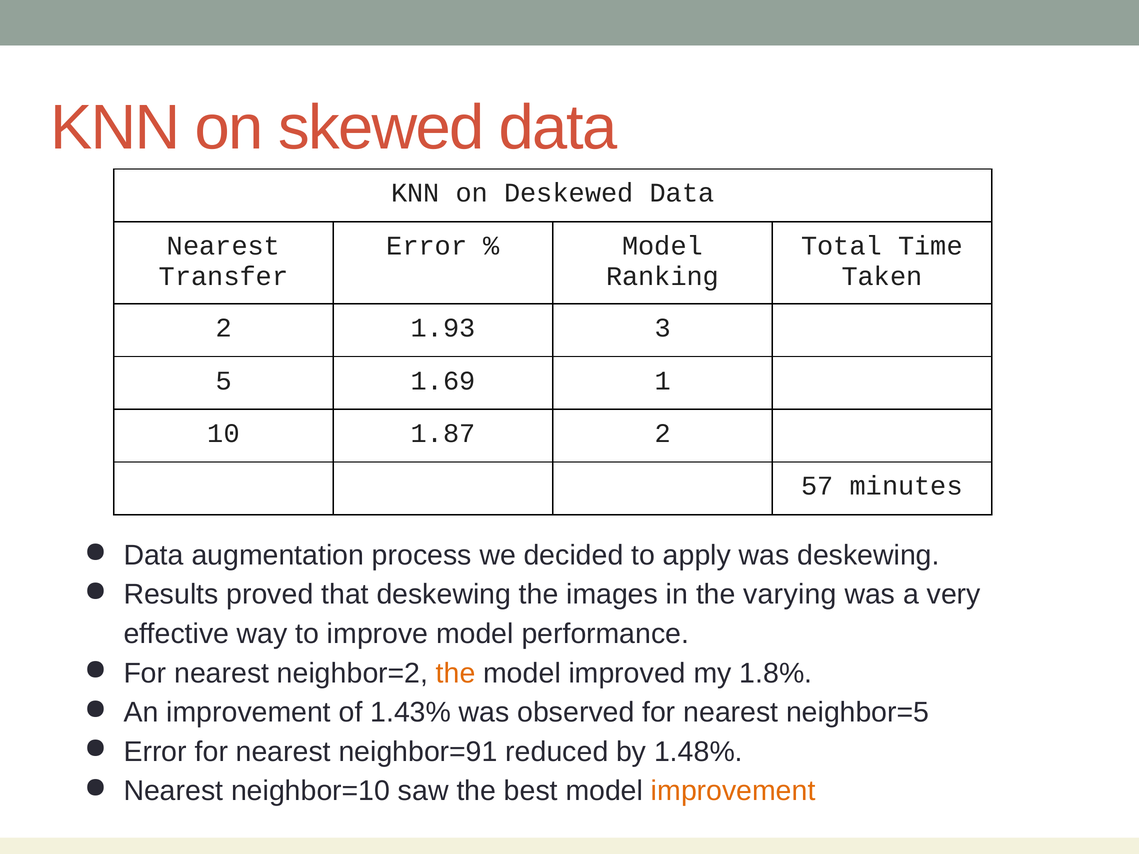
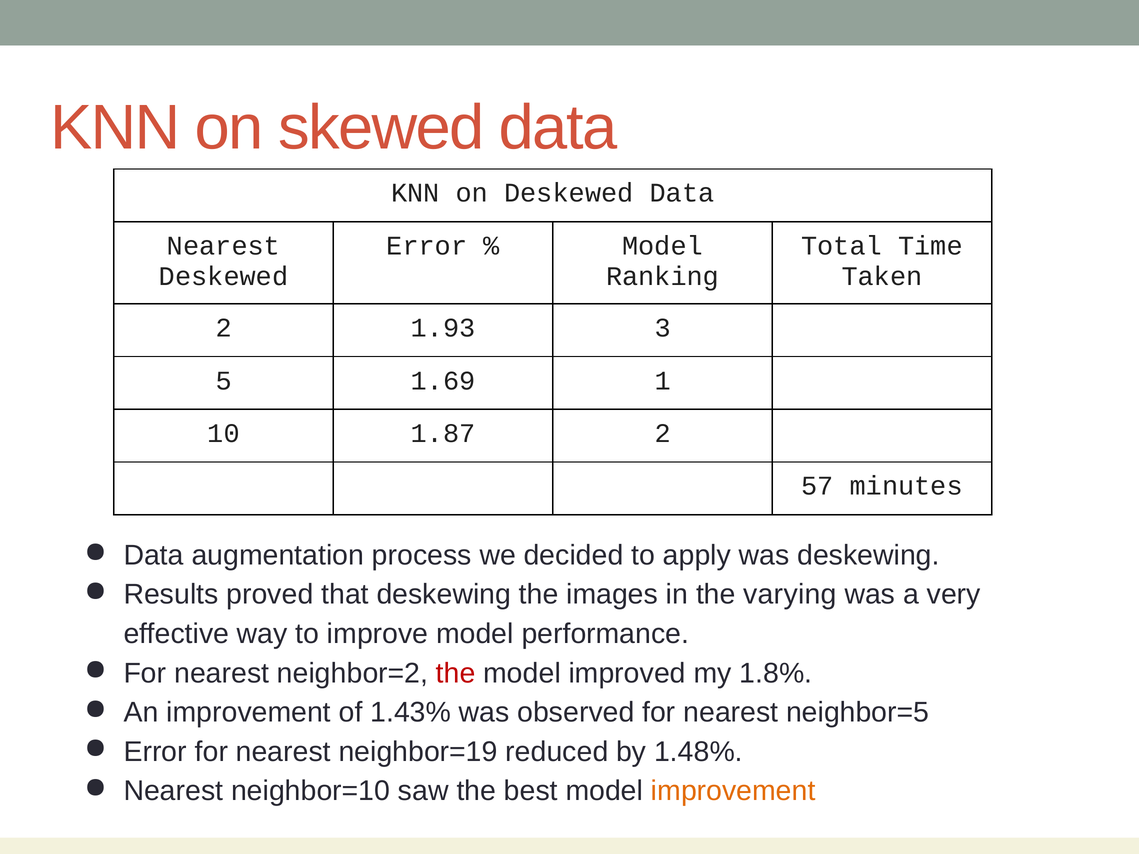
Transfer: Transfer -> Deskewed (224, 276)
the colour: orange -> red (456, 673)
neighbor=91: neighbor=91 -> neighbor=19 (418, 752)
